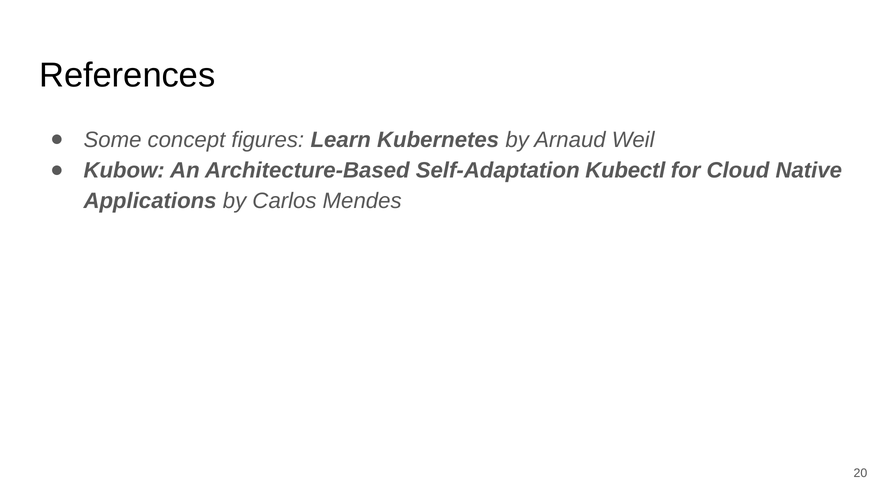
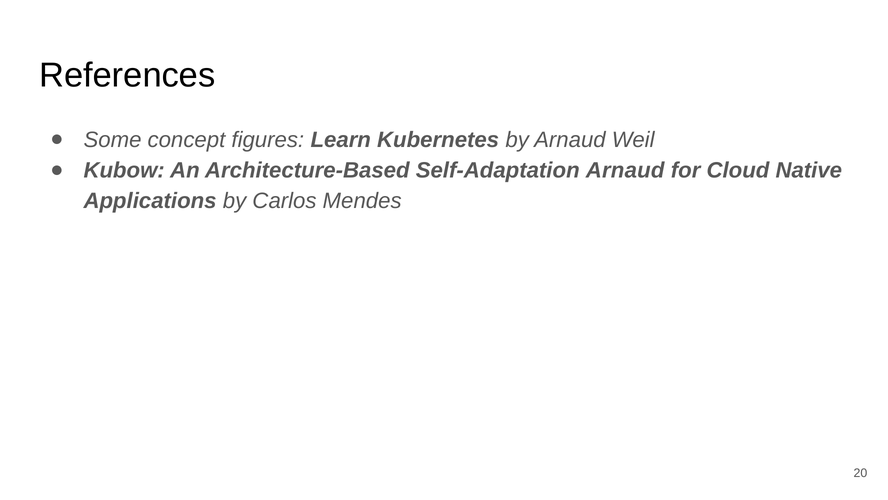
Self-Adaptation Kubectl: Kubectl -> Arnaud (625, 170)
